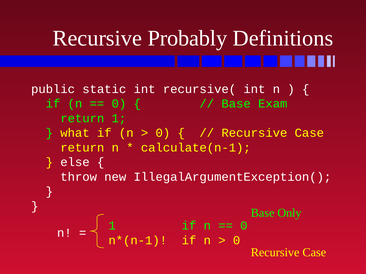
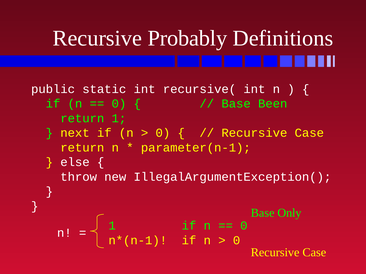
Exam: Exam -> Been (273, 104)
what: what -> next (75, 133)
calculate(n-1: calculate(n-1 -> parameter(n-1 (196, 148)
